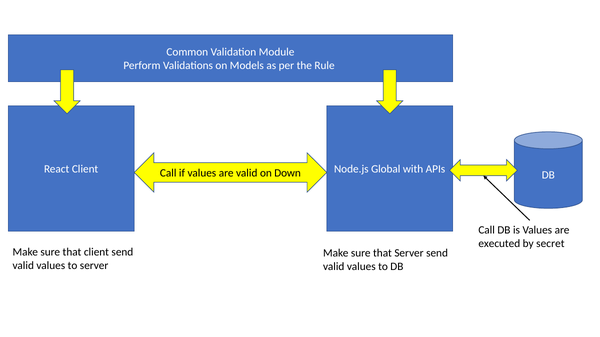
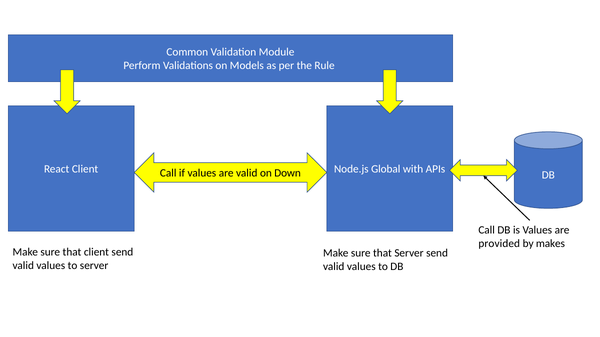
executed: executed -> provided (499, 244)
secret: secret -> makes (550, 244)
